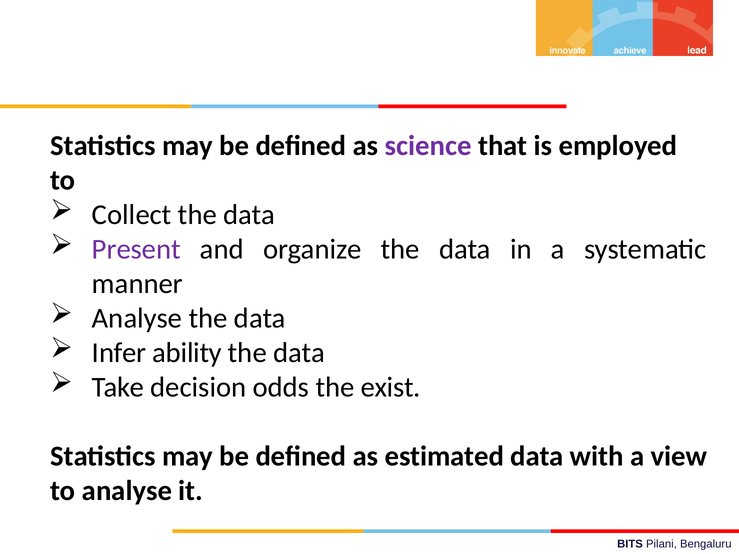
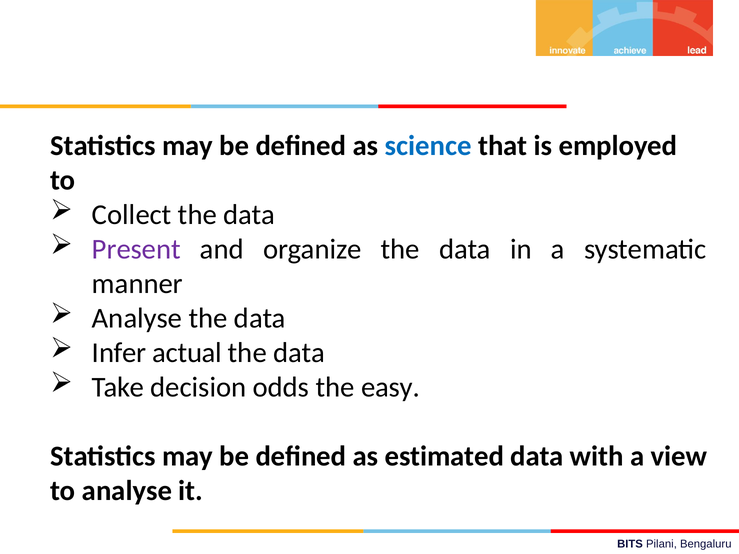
science colour: purple -> blue (428, 146)
ability: ability -> actual (187, 353)
exist: exist -> easy (391, 388)
